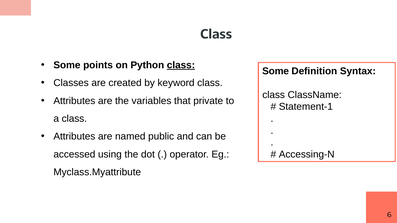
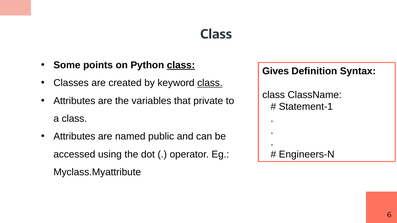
Some: Some -> Gives (276, 71)
class underline: none -> present (210, 83)
Accessing-N: Accessing-N -> Engineers-N (307, 155)
